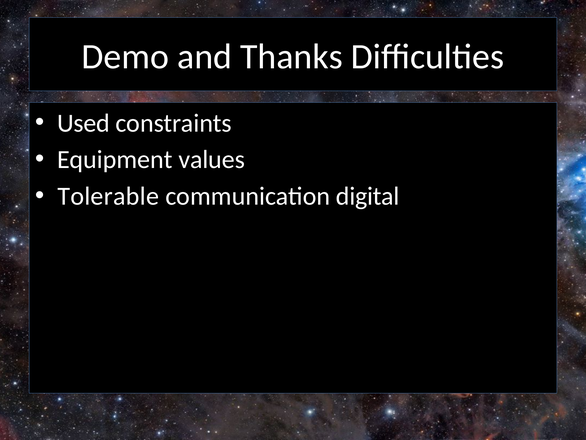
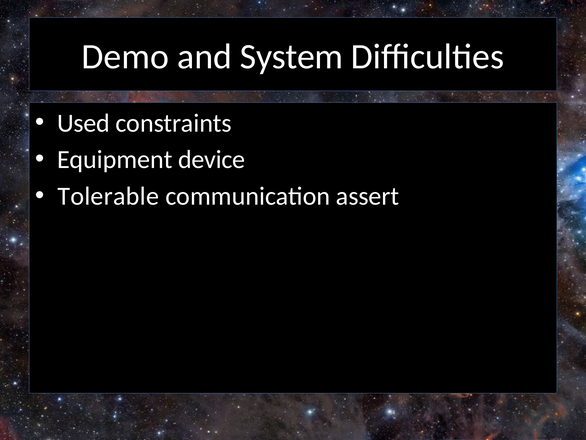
Thanks: Thanks -> System (292, 57)
values: values -> device (212, 159)
digital: digital -> assert (368, 196)
